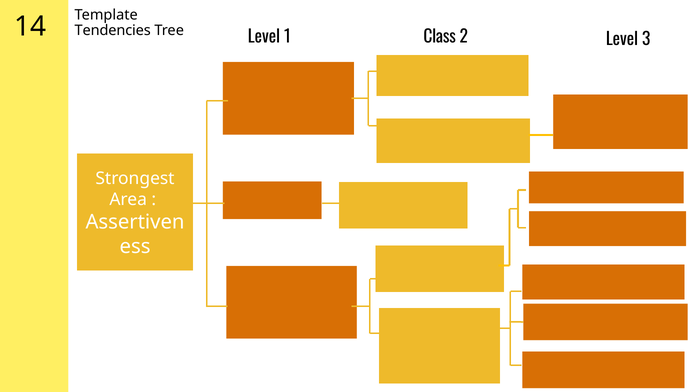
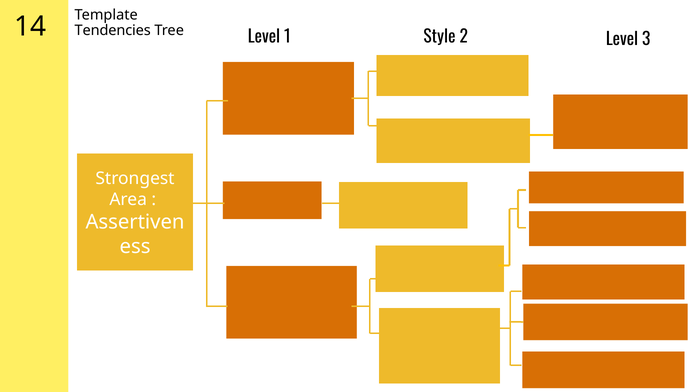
Class: Class -> Style (439, 37)
